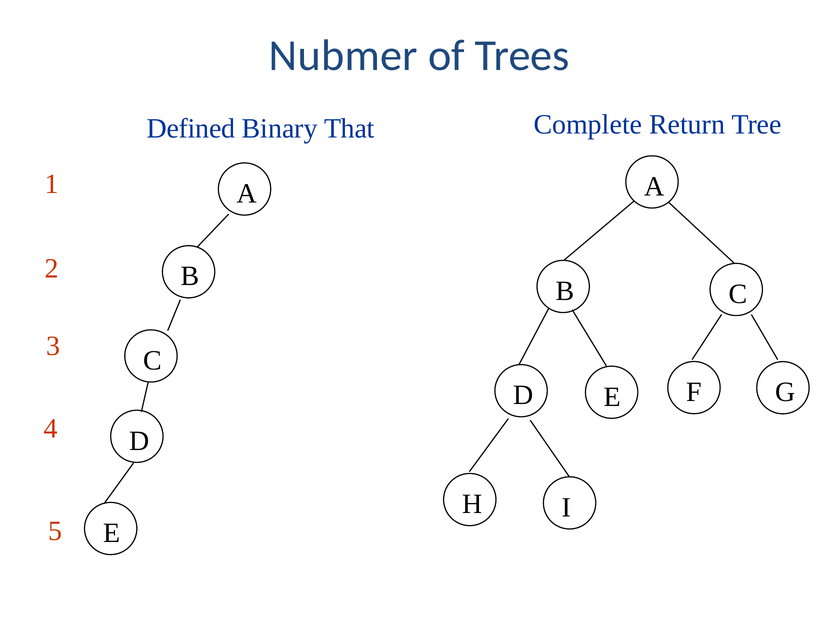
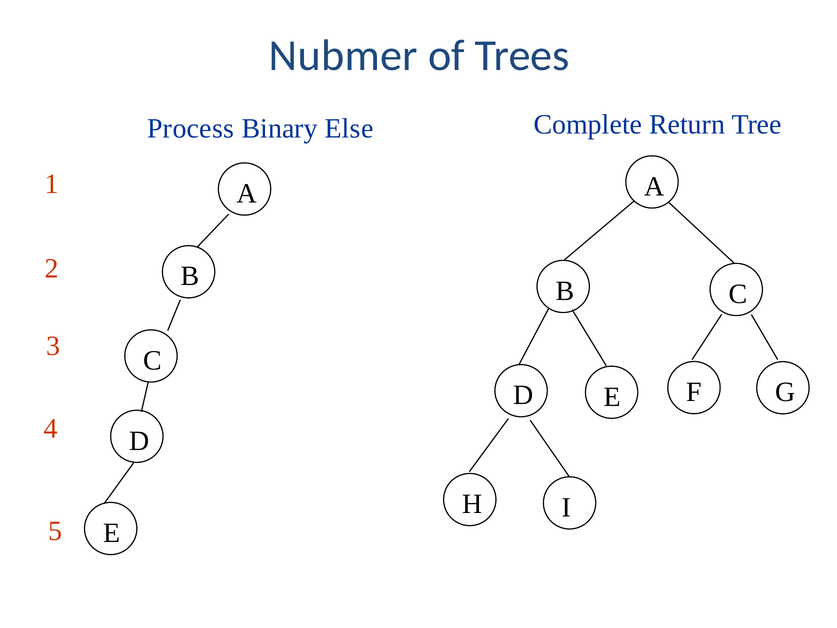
Defined: Defined -> Process (191, 129)
That: That -> Else (349, 129)
